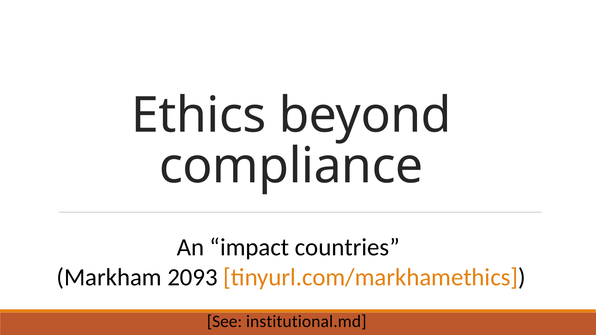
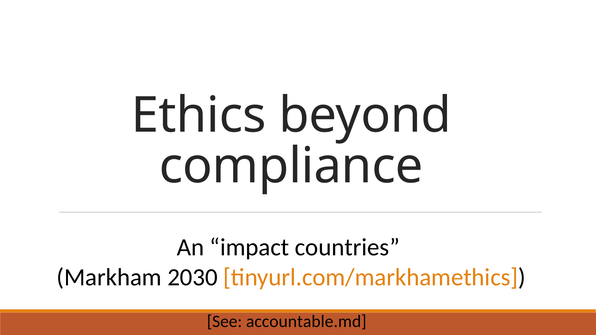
2093: 2093 -> 2030 (192, 277)
institutional.md: institutional.md -> accountable.md (306, 322)
